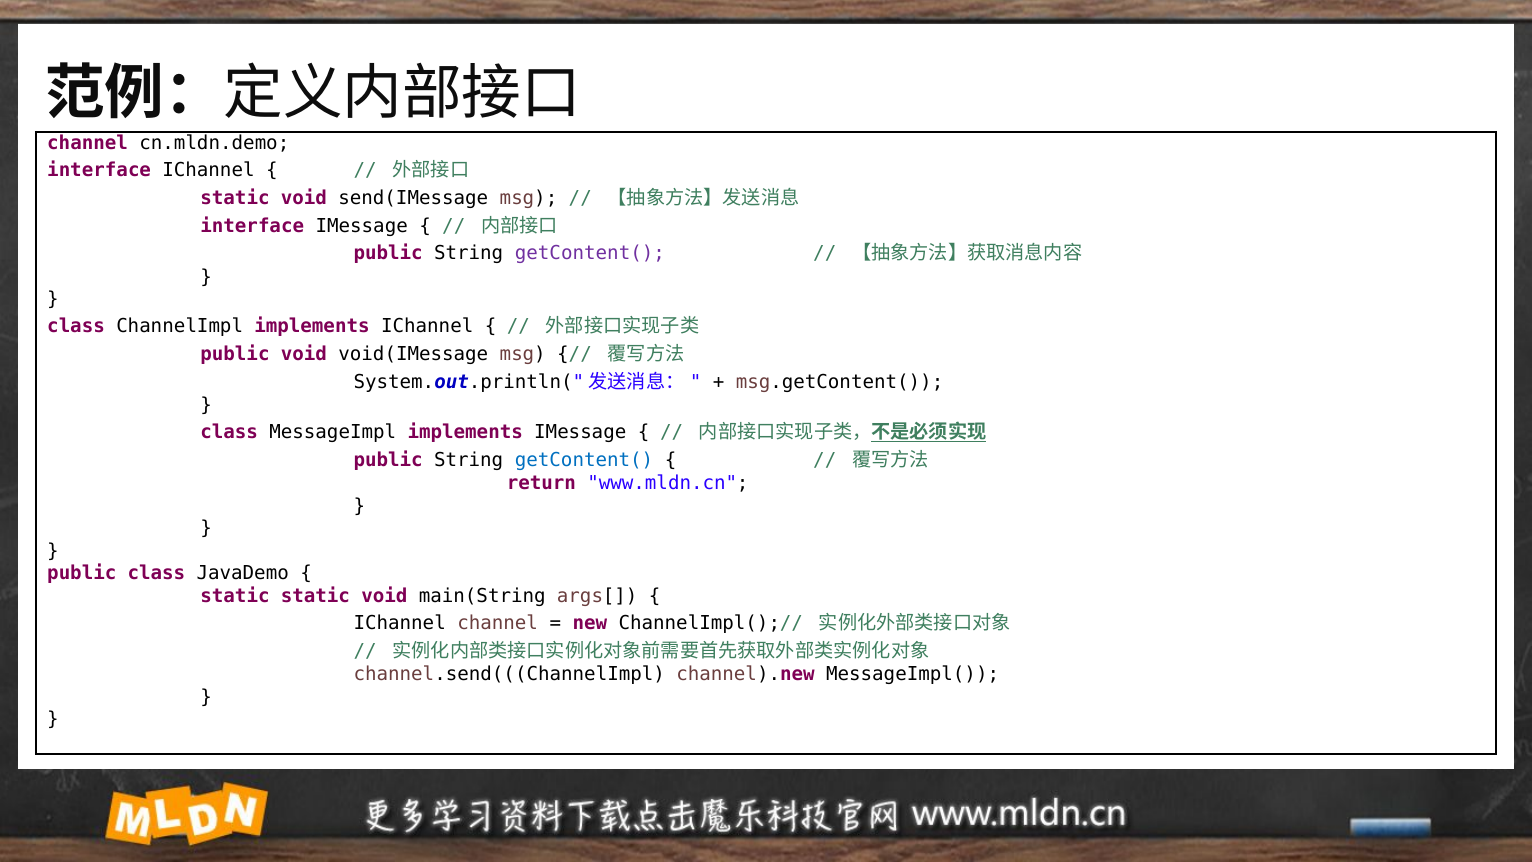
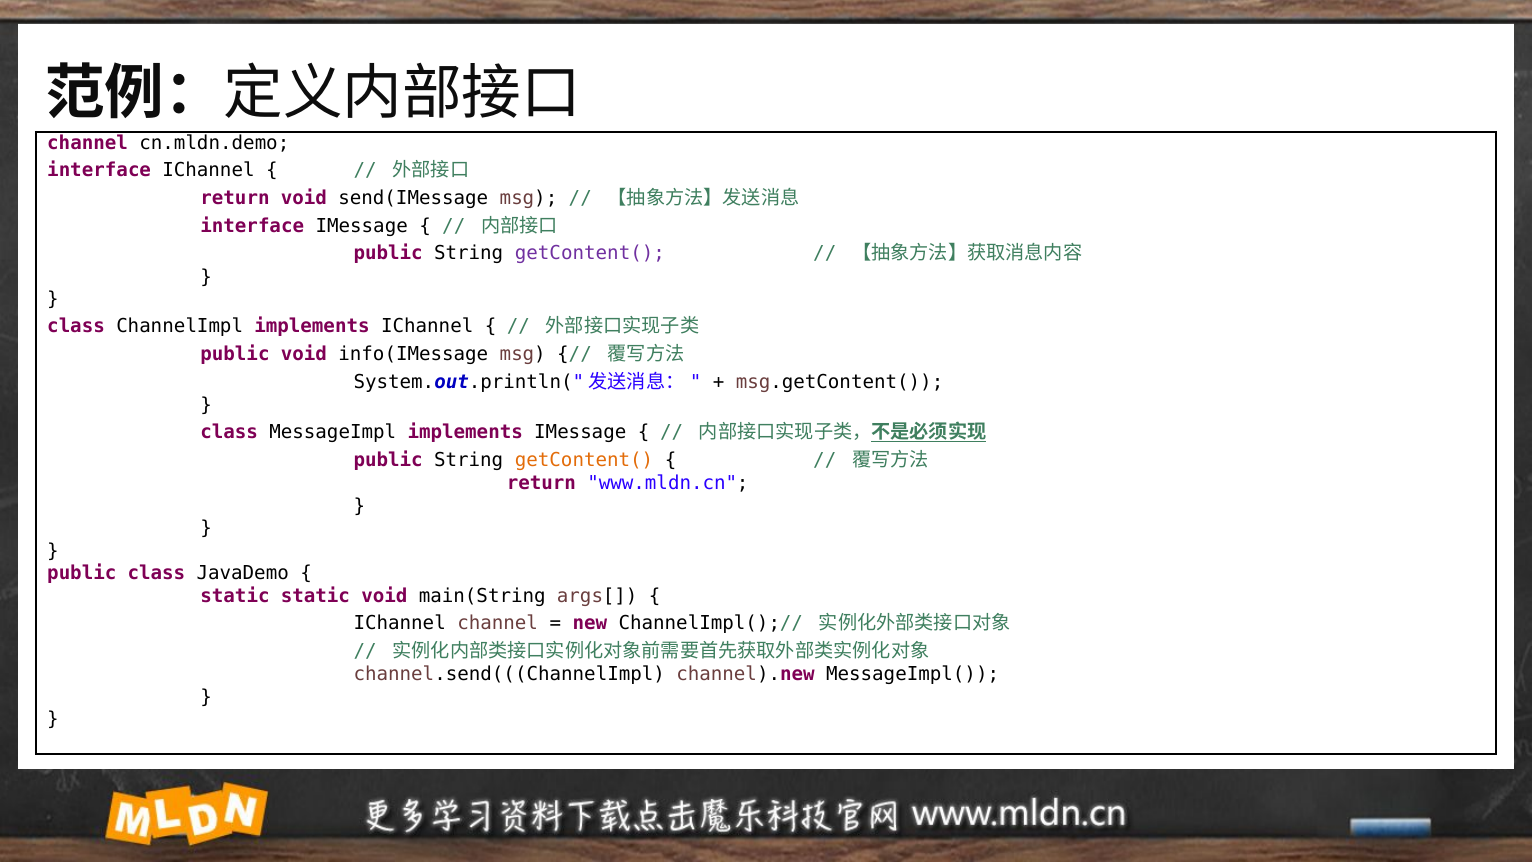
static: static -> return (235, 198)
void(IMessage: void(IMessage -> info(IMessage (413, 354)
getContent( colour: blue -> orange (584, 460)
